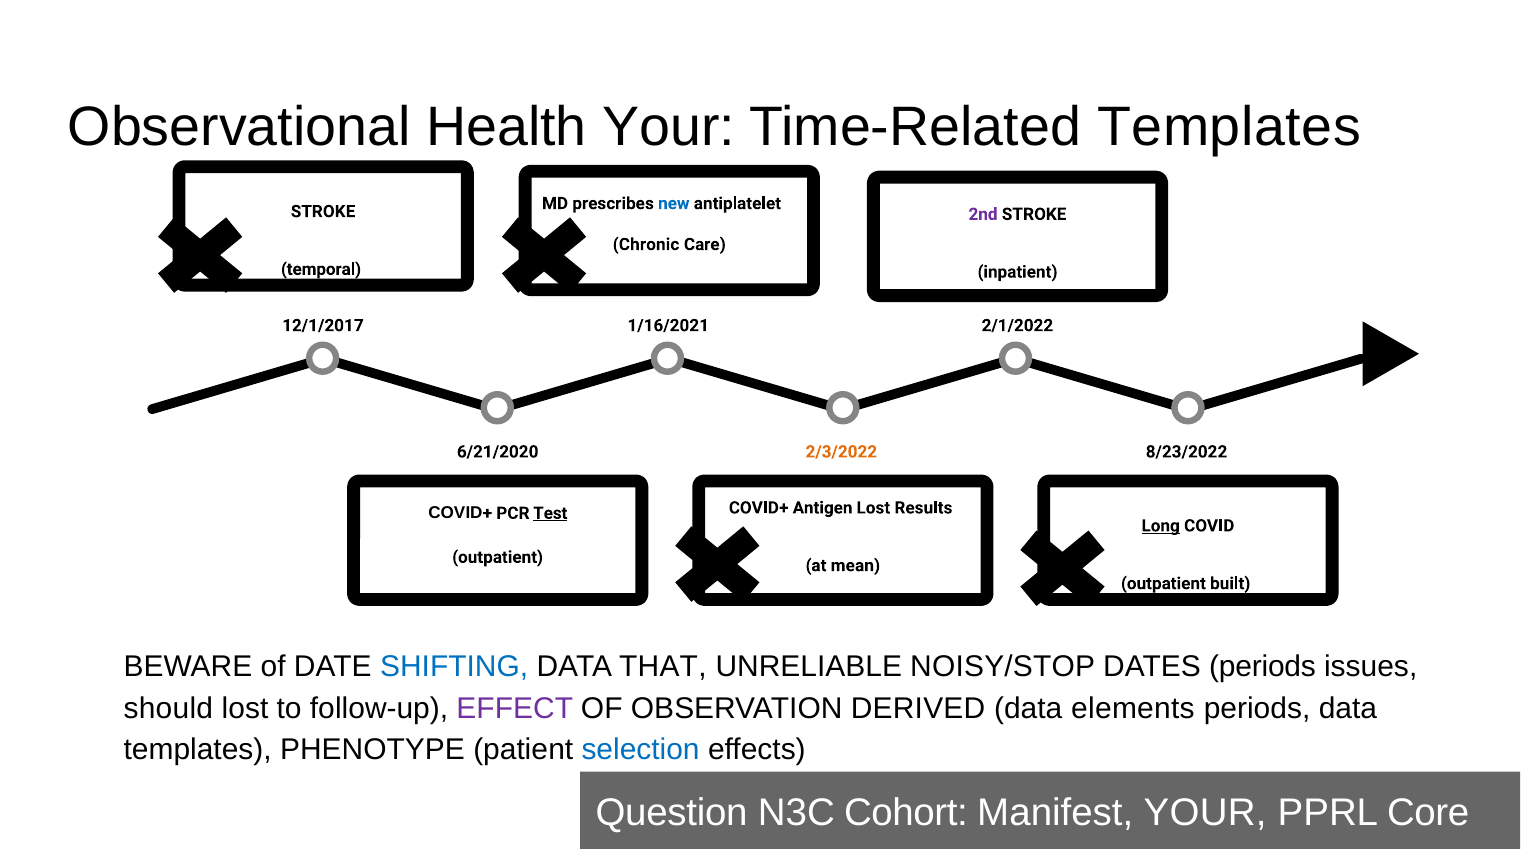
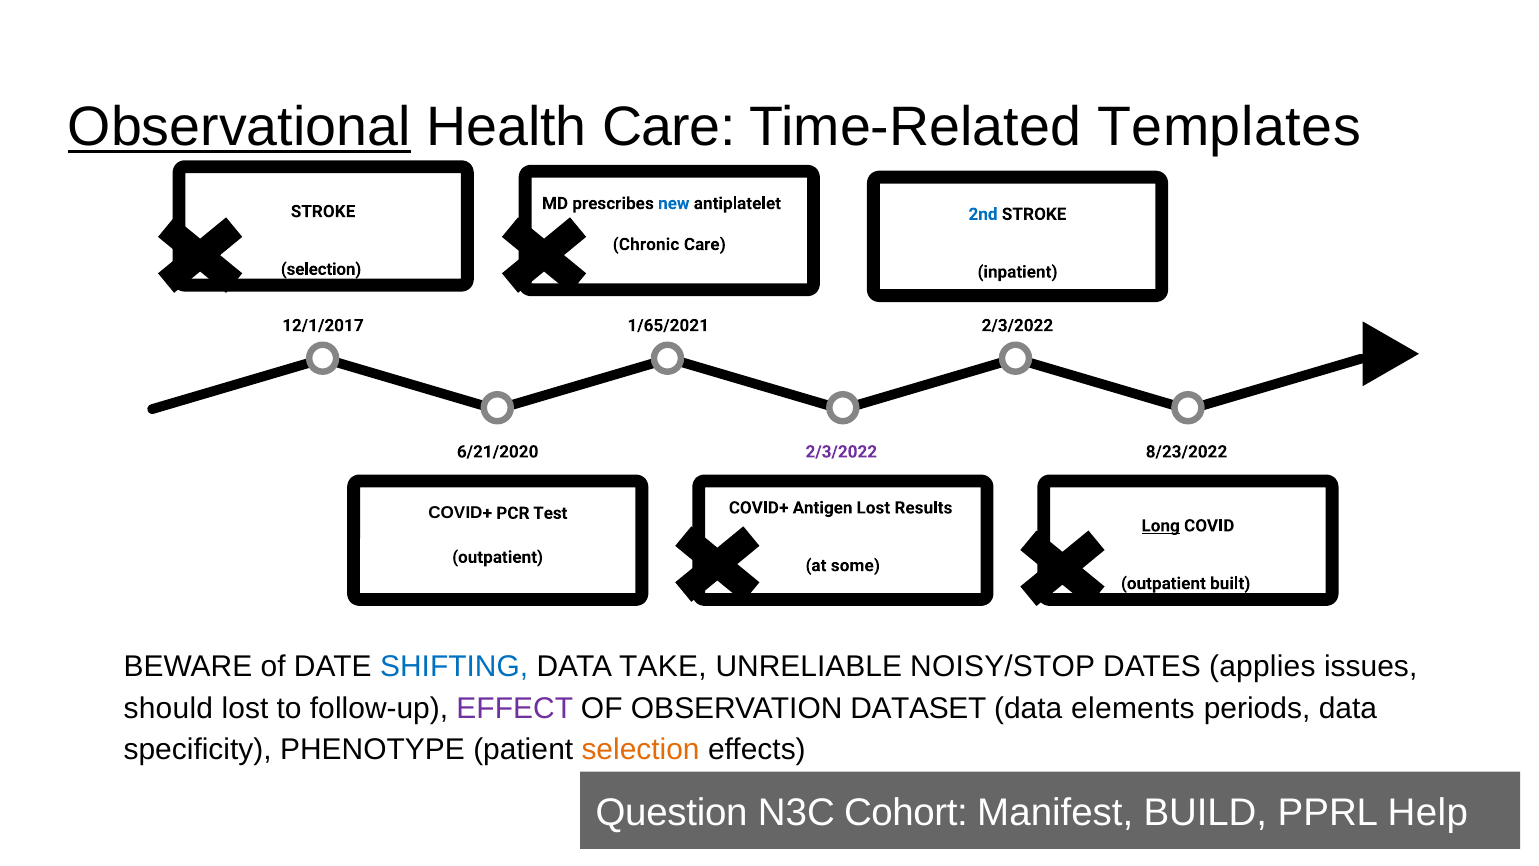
Observational underline: none -> present (239, 128)
Health Your: Your -> Care (669, 128)
2nd colour: purple -> blue (983, 214)
temporal: temporal -> selection (321, 269)
1/16/2021: 1/16/2021 -> 1/65/2021 (668, 325)
12/1/2017 2/1/2022: 2/1/2022 -> 2/3/2022 (1017, 325)
2/3/2022 colour: orange -> purple (841, 452)
Test underline: present -> none (550, 513)
mean: mean -> some (855, 565)
THAT: THAT -> TAKE (663, 667)
DATES periods: periods -> applies (1262, 667)
DERIVED: DERIVED -> DATASET (918, 708)
templates: templates -> specificity (198, 750)
selection colour: blue -> orange (641, 750)
Manifest YOUR: YOUR -> BUILD (1205, 812)
Core: Core -> Help (1428, 812)
